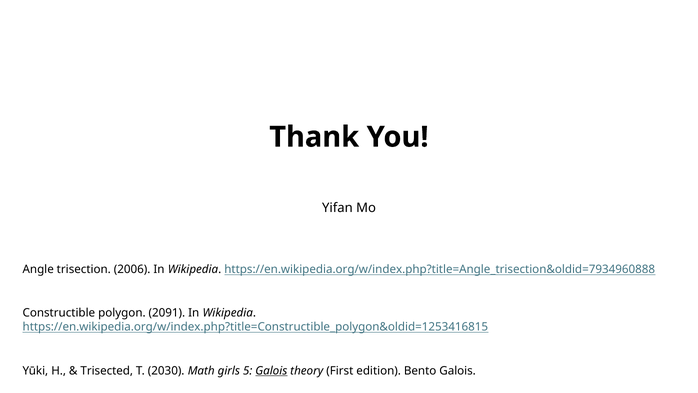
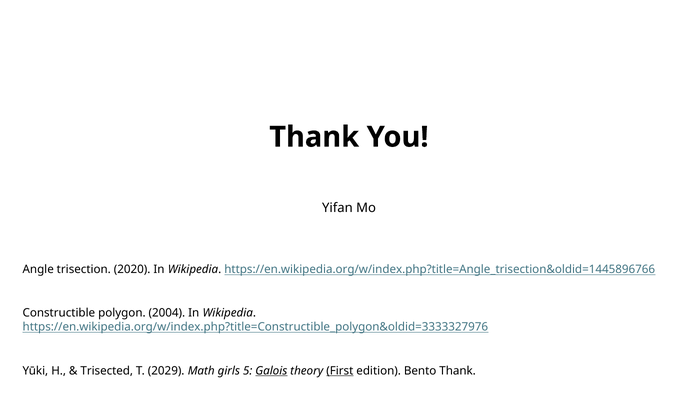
2006: 2006 -> 2020 (132, 269)
https://en.wikipedia.org/w/index.php?title=Angle_trisection&oldid=7934960888: https://en.wikipedia.org/w/index.php?title=Angle_trisection&oldid=7934960888 -> https://en.wikipedia.org/w/index.php?title=Angle_trisection&oldid=1445896766 (440, 269)
2091: 2091 -> 2004 (167, 313)
https://en.wikipedia.org/w/index.php?title=Constructible_polygon&oldid=1253416815: https://en.wikipedia.org/w/index.php?title=Constructible_polygon&oldid=1253416815 -> https://en.wikipedia.org/w/index.php?title=Constructible_polygon&oldid=3333327976 (255, 327)
2030: 2030 -> 2029 (166, 370)
First underline: none -> present (340, 370)
Bento Galois: Galois -> Thank (458, 370)
